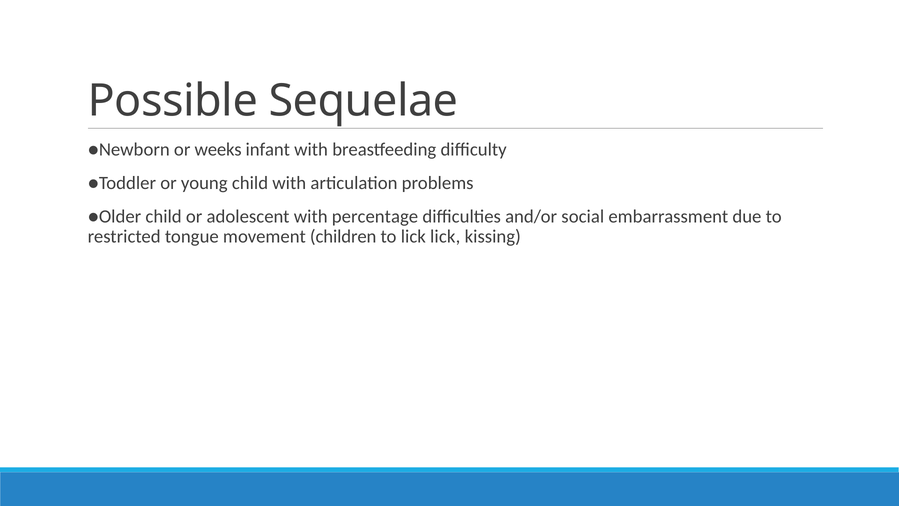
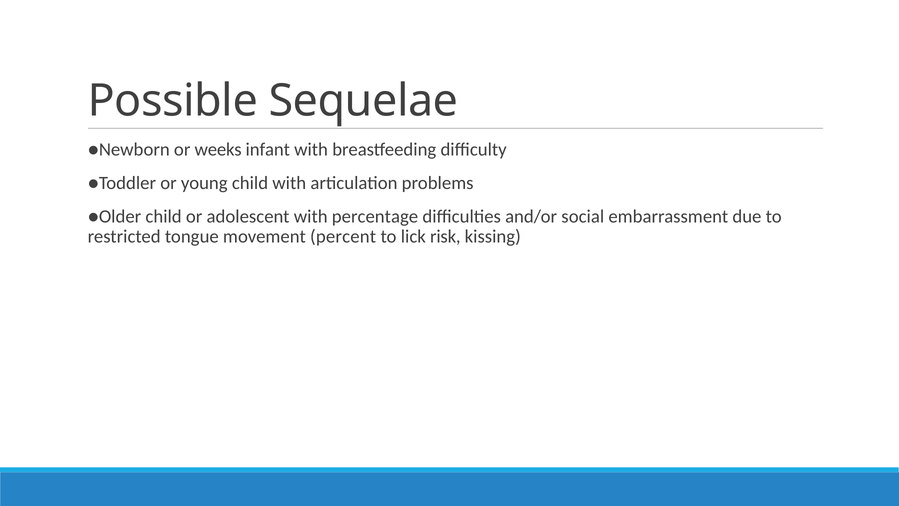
children: children -> percent (343, 236)
lick lick: lick -> risk (445, 236)
